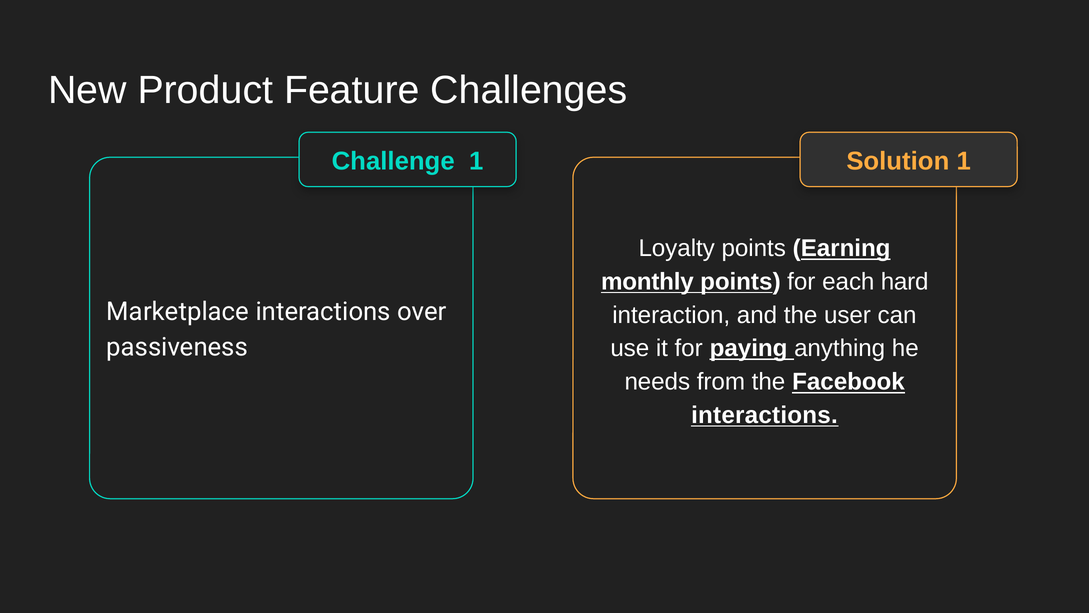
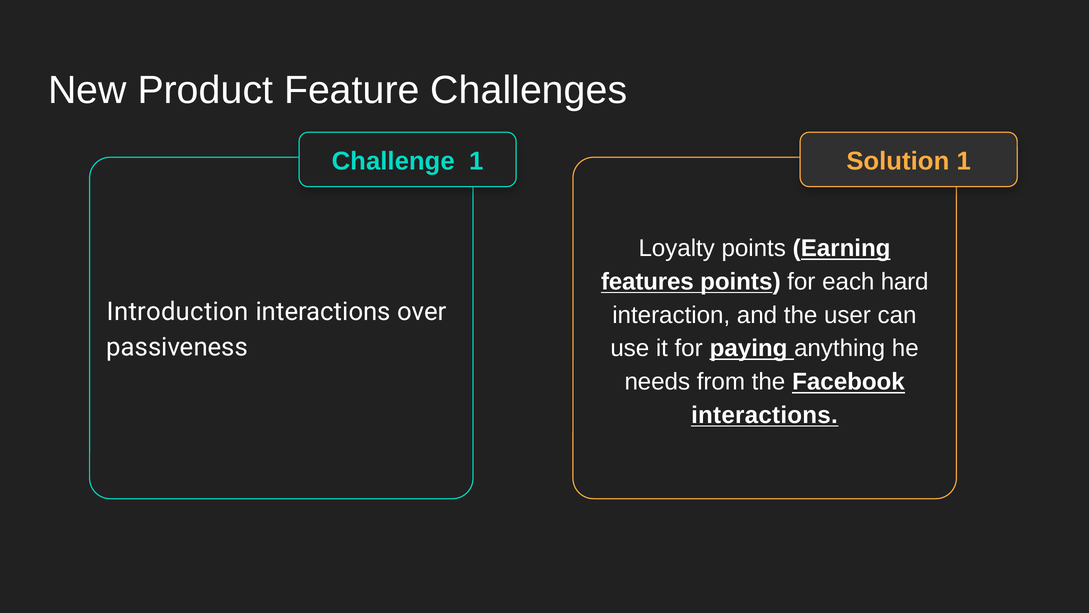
monthly: monthly -> features (647, 282)
Marketplace: Marketplace -> Introduction (178, 312)
